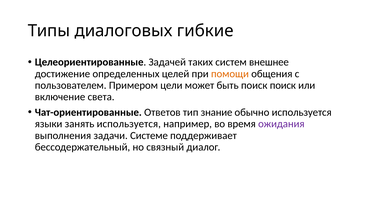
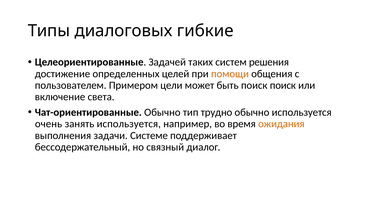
внешнее: внешнее -> решения (269, 62)
Чат-ориентированные Ответов: Ответов -> Обычно (162, 112)
знание: знание -> трудно (217, 112)
языки: языки -> очень (49, 124)
ожидания colour: purple -> orange (281, 124)
